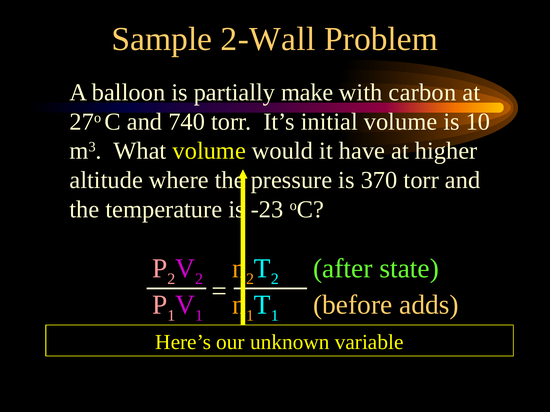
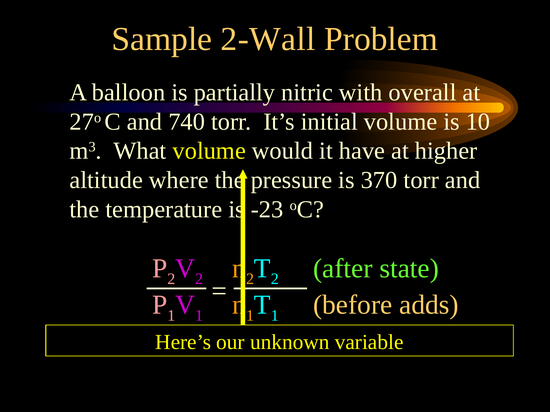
make: make -> nitric (307, 92)
carbon: carbon -> overall (423, 92)
